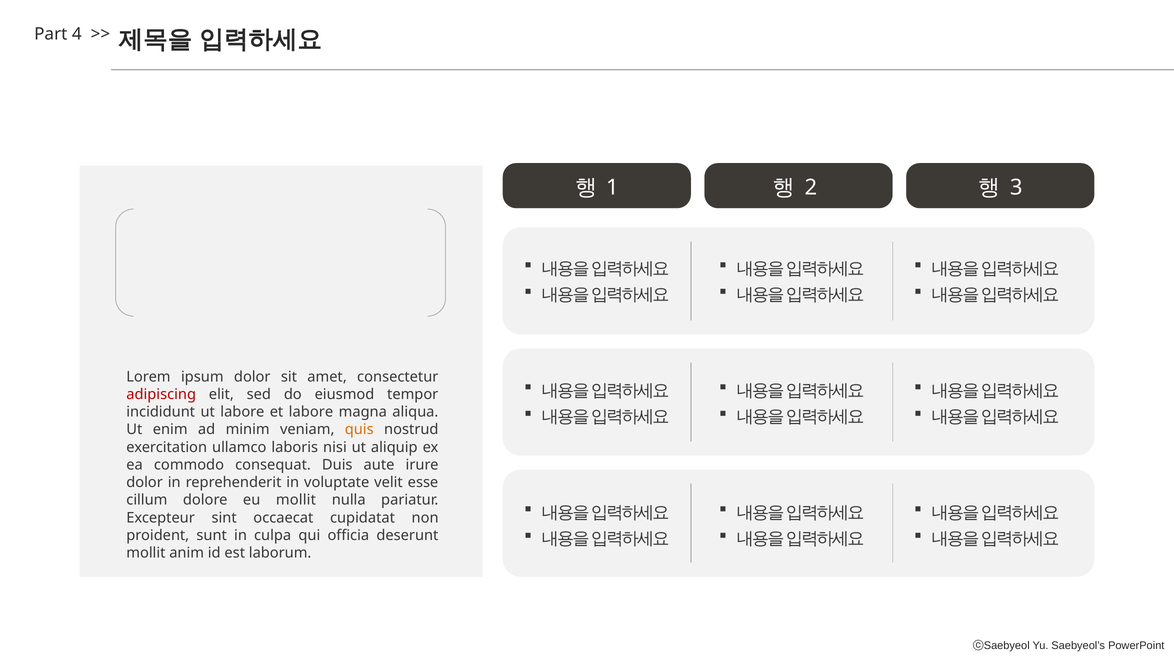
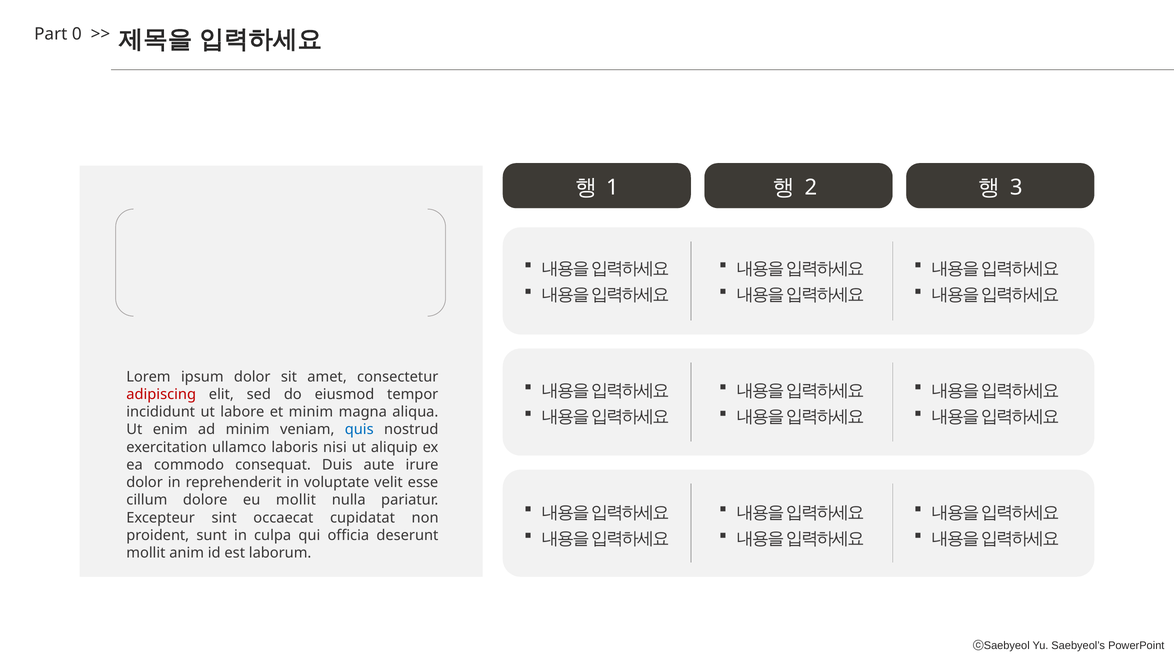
4: 4 -> 0 (77, 34)
et labore: labore -> minim (311, 412)
quis colour: orange -> blue (359, 429)
